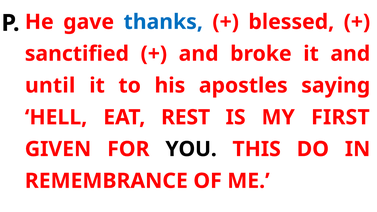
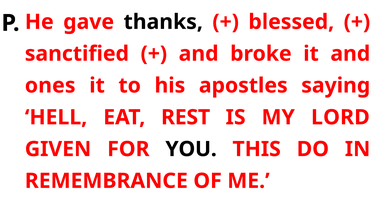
thanks colour: blue -> black (163, 22)
until: until -> ones (50, 86)
FIRST: FIRST -> LORD (340, 117)
